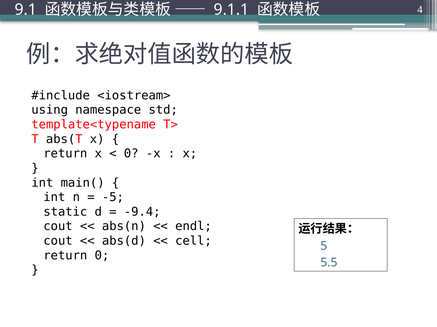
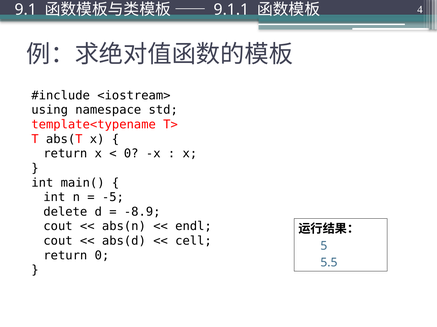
static: static -> delete (65, 212)
-9.4: -9.4 -> -8.9 (142, 212)
